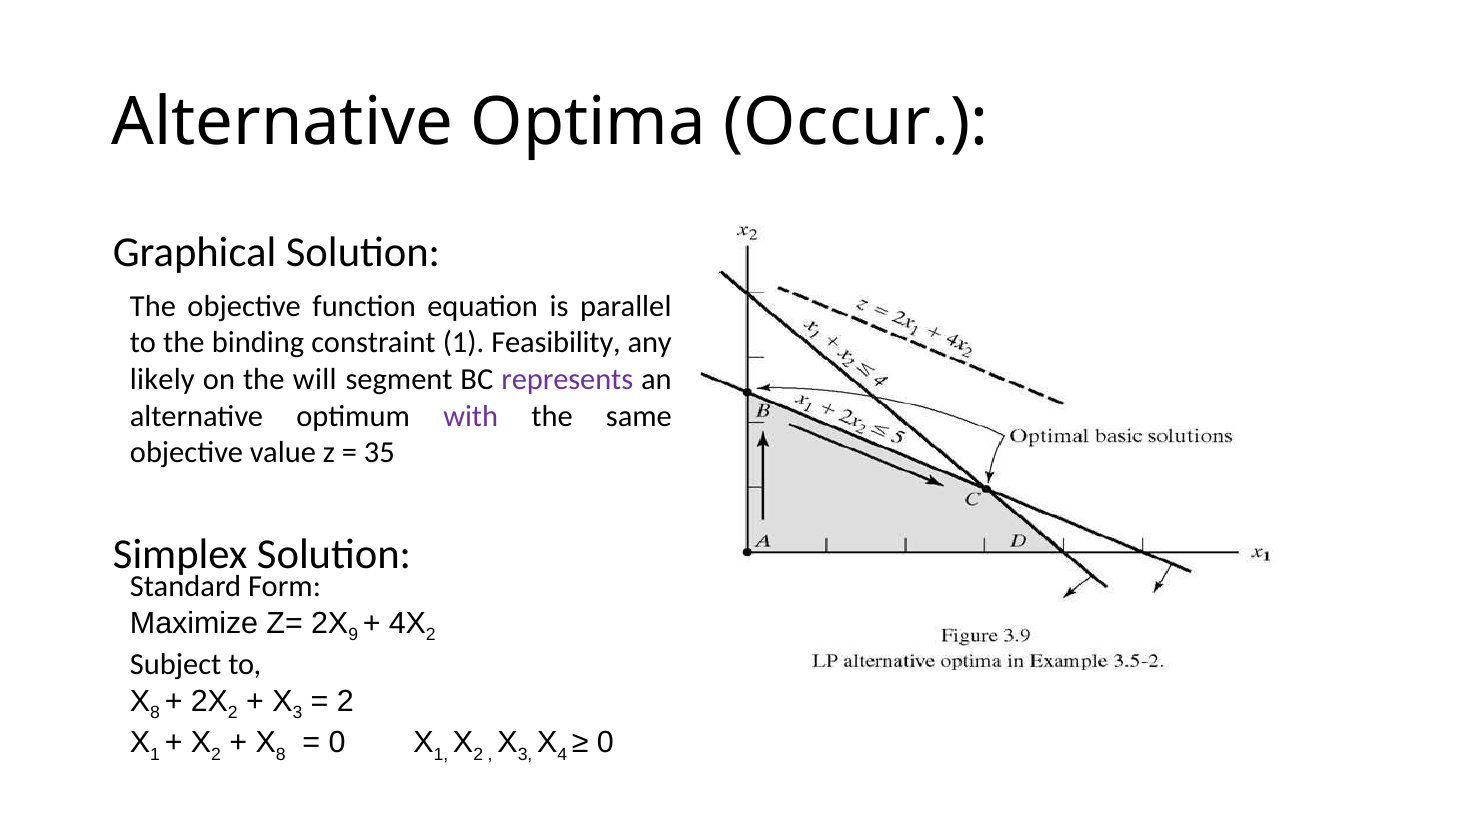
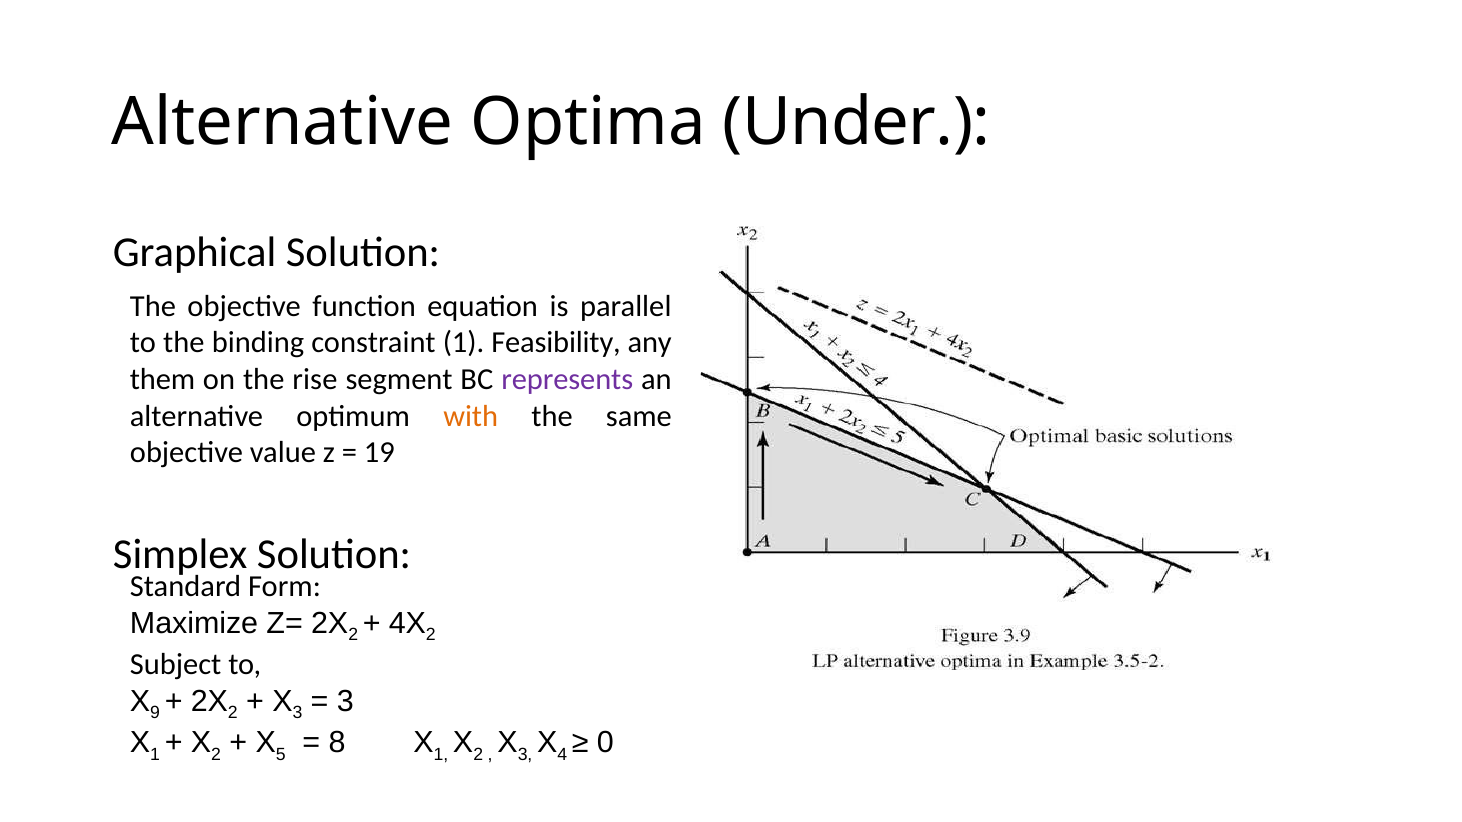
Occur: Occur -> Under (857, 123)
likely: likely -> them (163, 380)
will: will -> rise (315, 380)
with colour: purple -> orange (471, 416)
35: 35 -> 19 (379, 453)
9: 9 -> 2 (353, 635)
8: 8 -> 9 (155, 713)
2: 2 -> 3 (345, 701)
8: 8 -> 5 (281, 755)
0: 0 -> 8 (337, 743)
